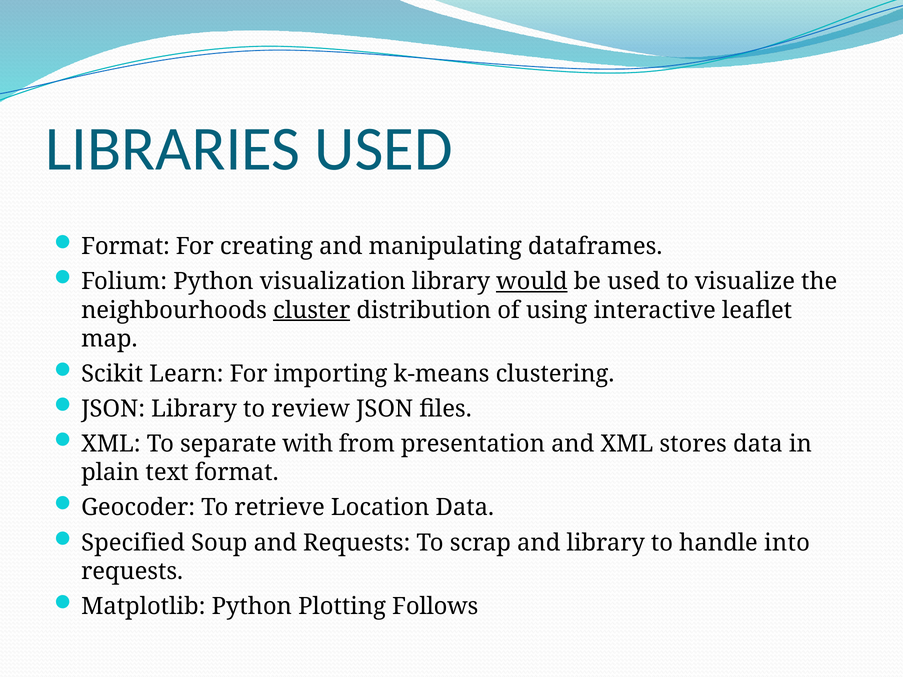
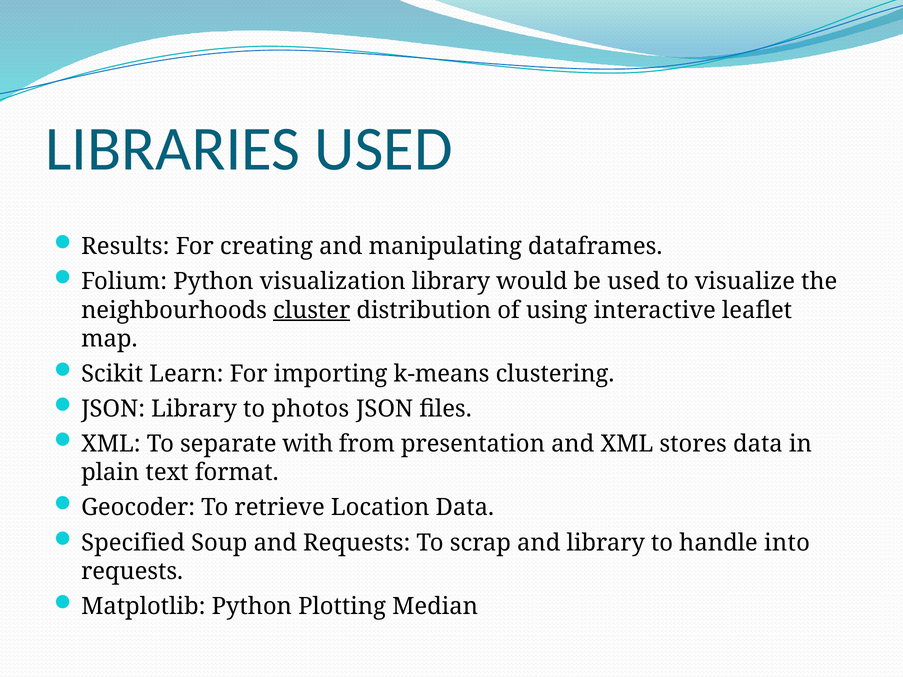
Format: Format -> Results (125, 247)
would underline: present -> none (532, 282)
review: review -> photos (310, 409)
Follows: Follows -> Median (435, 607)
